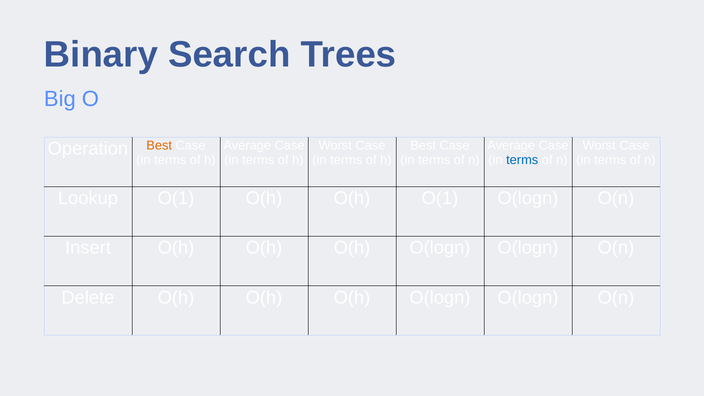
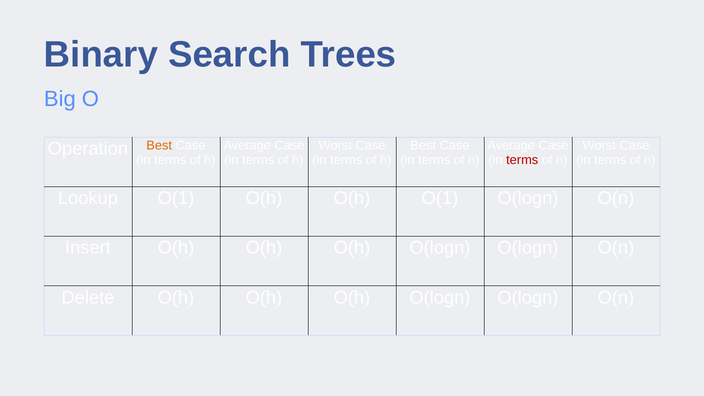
terms colour: blue -> red (522, 160)
